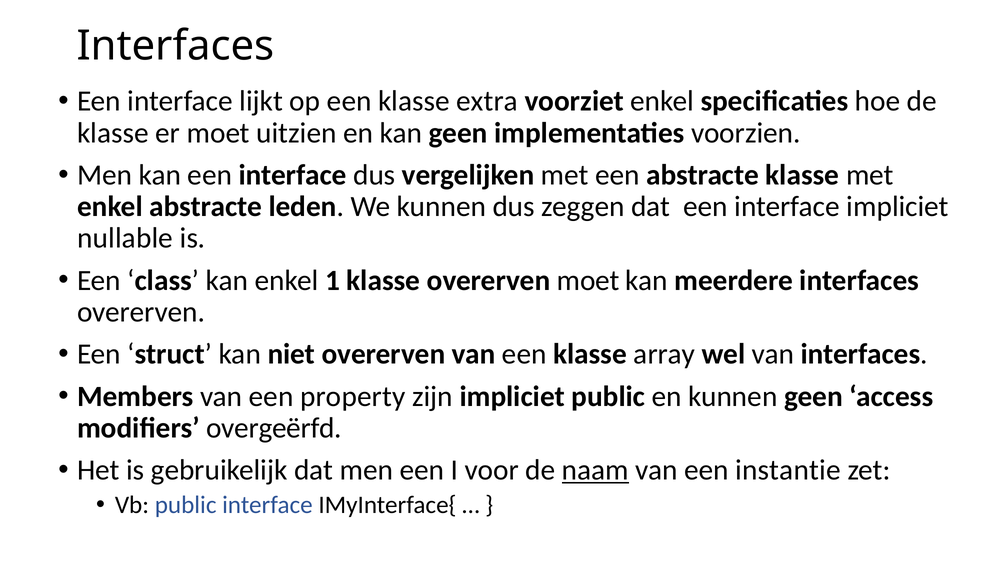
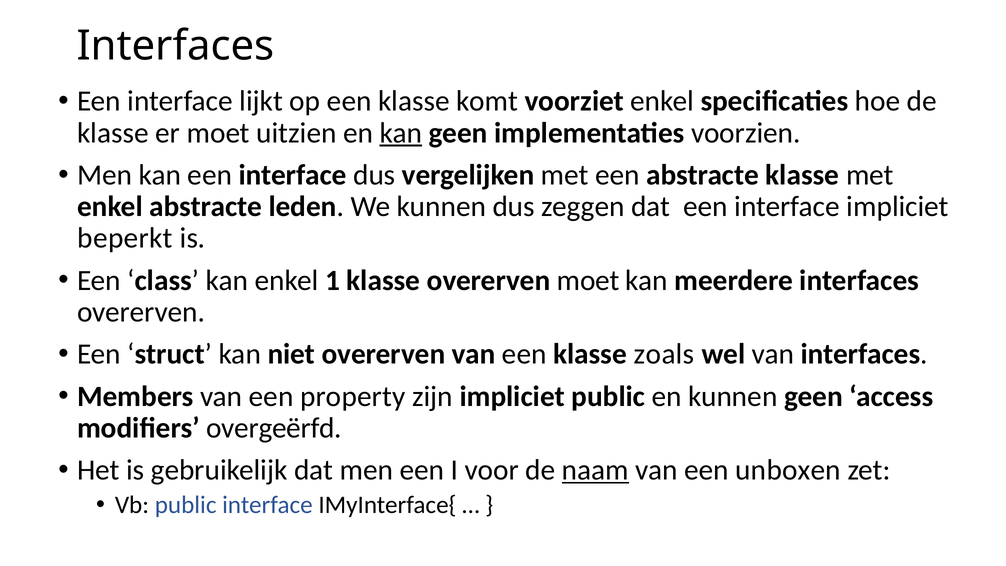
extra: extra -> komt (487, 101)
kan underline: none -> present (401, 133)
nullable: nullable -> beperkt (125, 238)
array: array -> zoals (664, 354)
instantie: instantie -> unboxen (788, 470)
